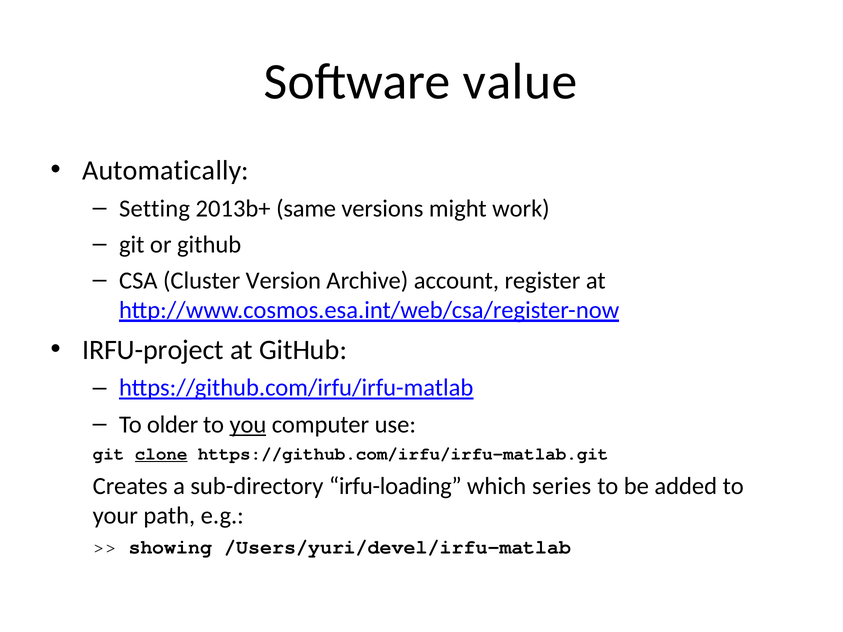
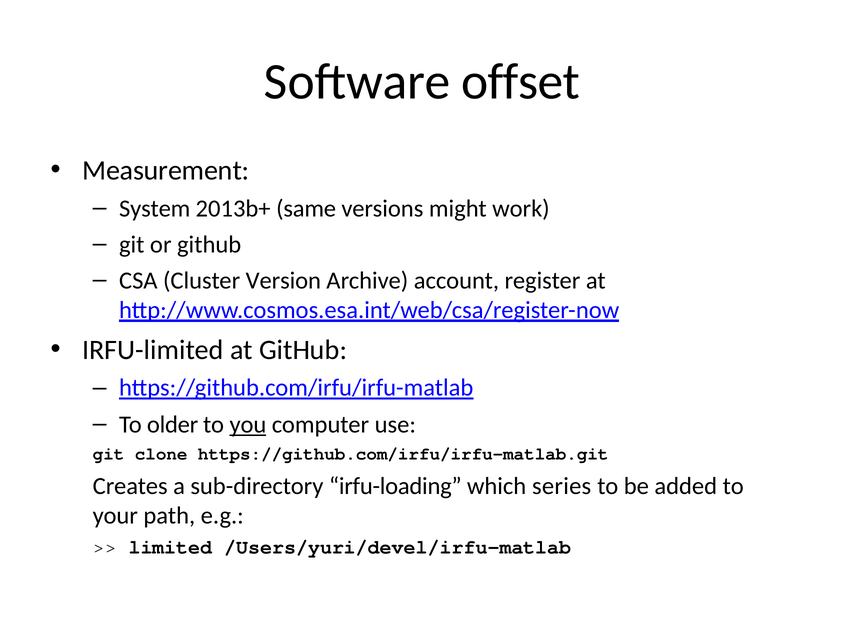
value: value -> offset (521, 82)
Automatically: Automatically -> Measurement (166, 171)
Setting: Setting -> System (155, 209)
IRFU-project: IRFU-project -> IRFU-limited (153, 350)
clone underline: present -> none (161, 454)
showing: showing -> limited (170, 548)
